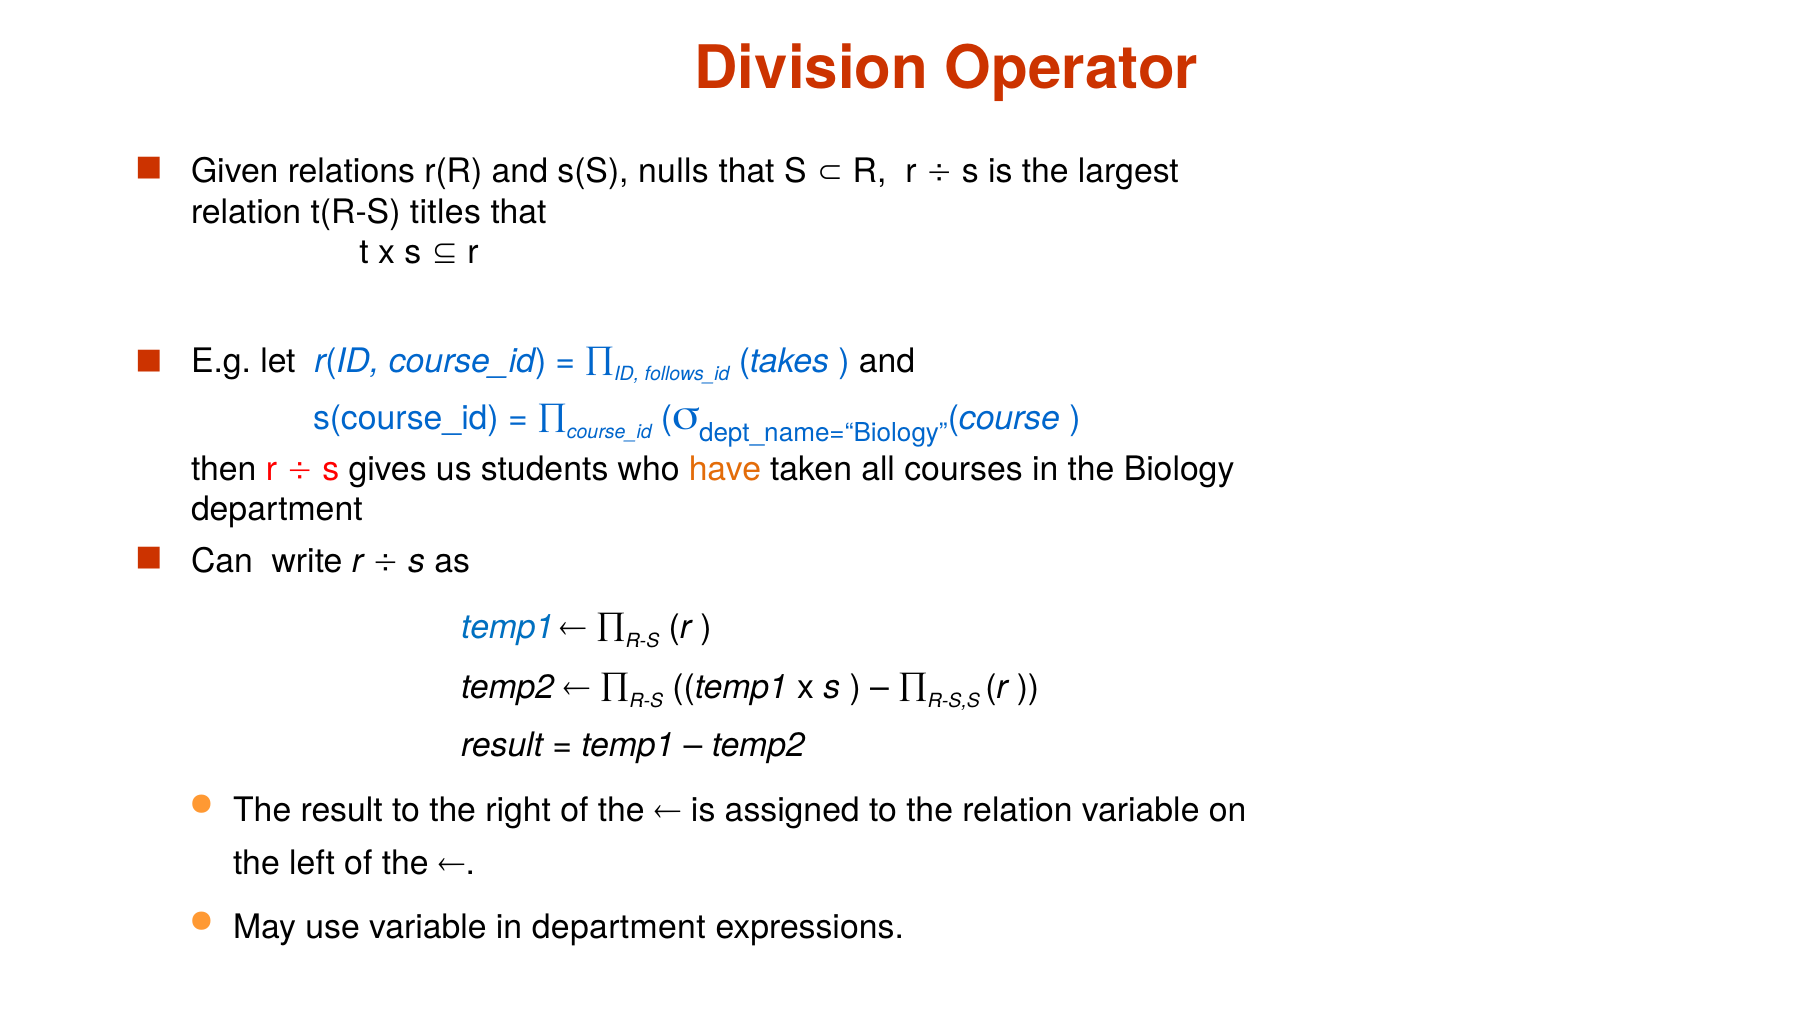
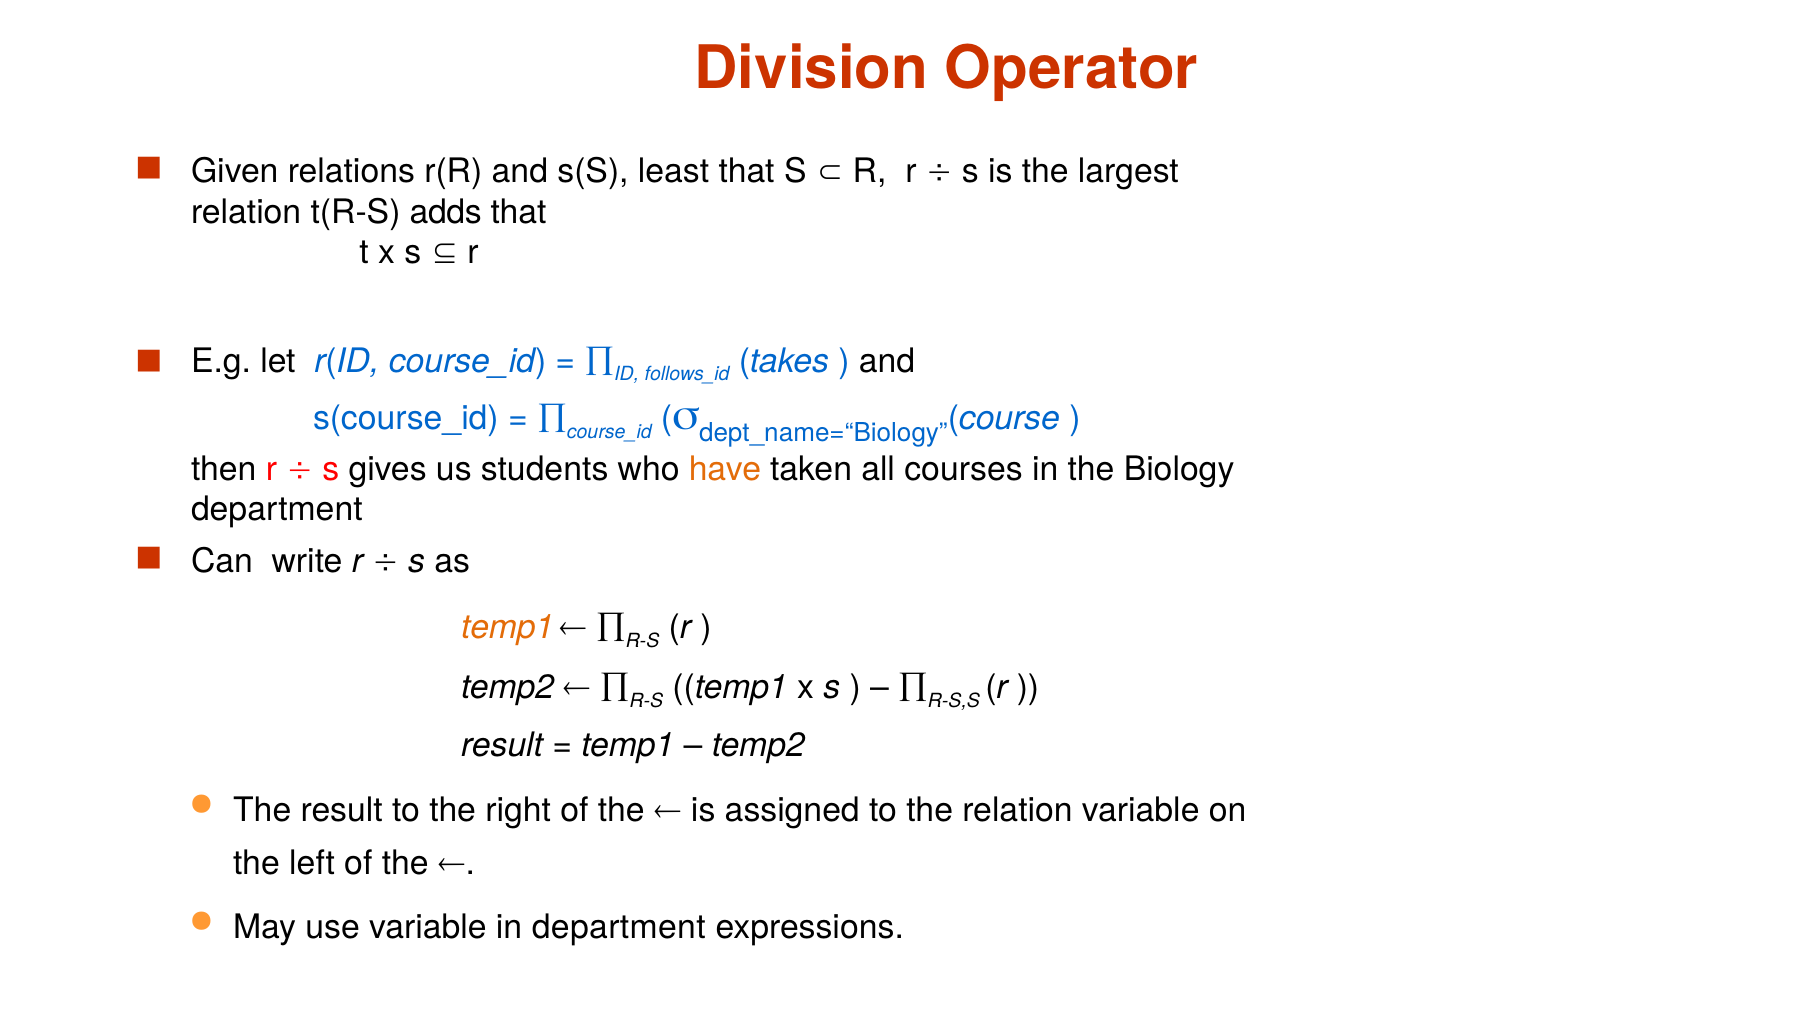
nulls: nulls -> least (674, 172)
titles: titles -> adds (446, 212)
temp1 colour: blue -> orange (508, 628)
